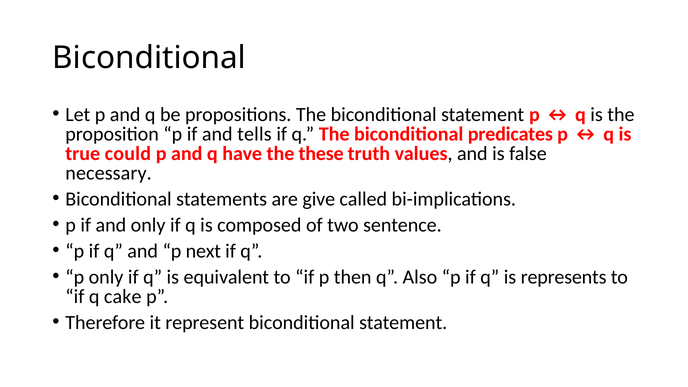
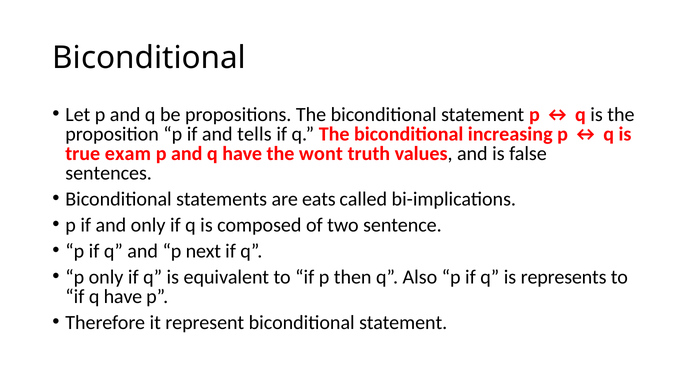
predicates: predicates -> increasing (510, 134)
could: could -> exam (128, 154)
these: these -> wont (321, 154)
necessary: necessary -> sentences (109, 173)
give: give -> eats (319, 199)
if q cake: cake -> have (123, 297)
